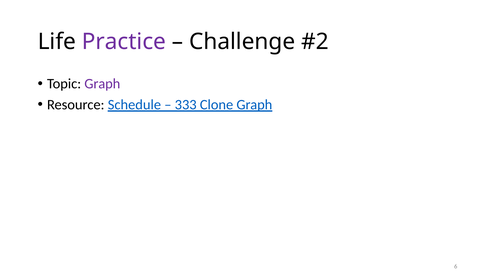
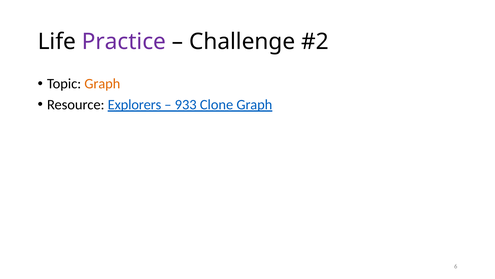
Graph colour: purple -> orange (102, 84)
Schedule: Schedule -> Explorers (134, 105)
333: 333 -> 933 (186, 105)
